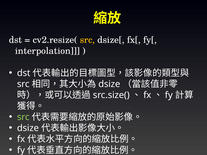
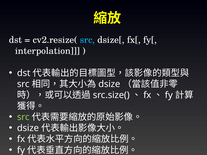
src colour: yellow -> light blue (87, 40)
